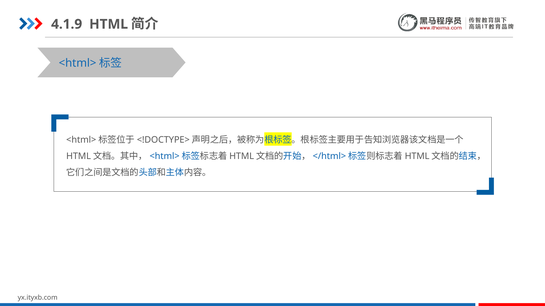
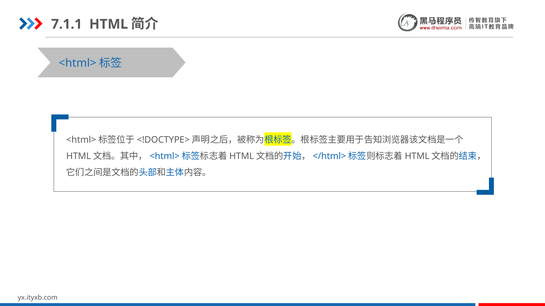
4.1.9: 4.1.9 -> 7.1.1 (67, 24)
